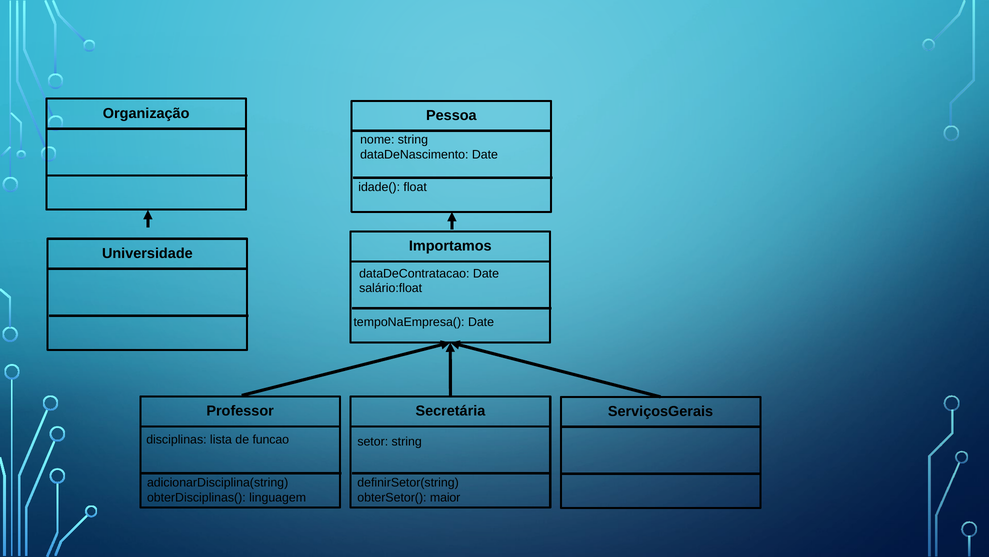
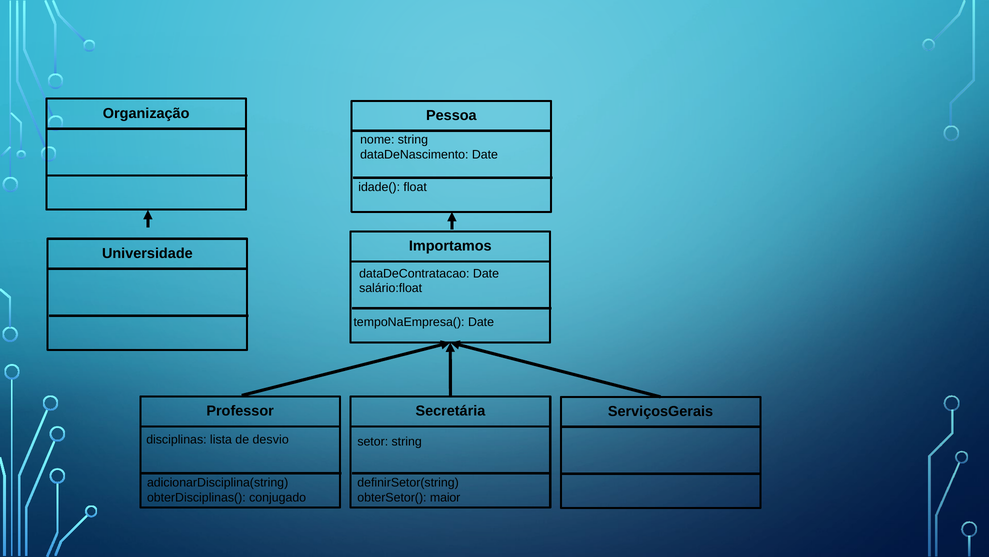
funcao: funcao -> desvio (271, 439)
linguagem: linguagem -> conjugado (278, 497)
